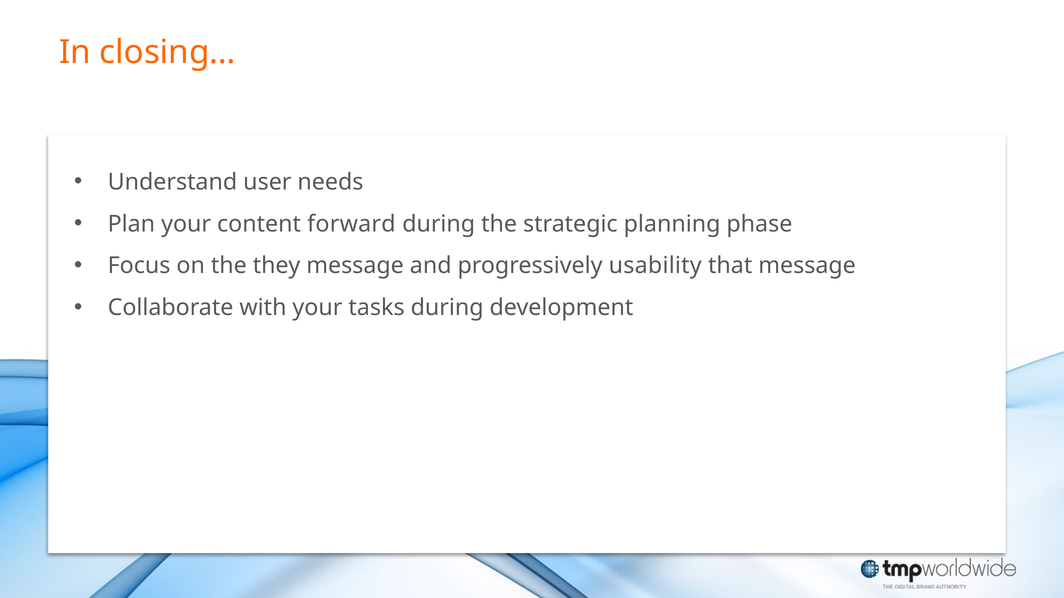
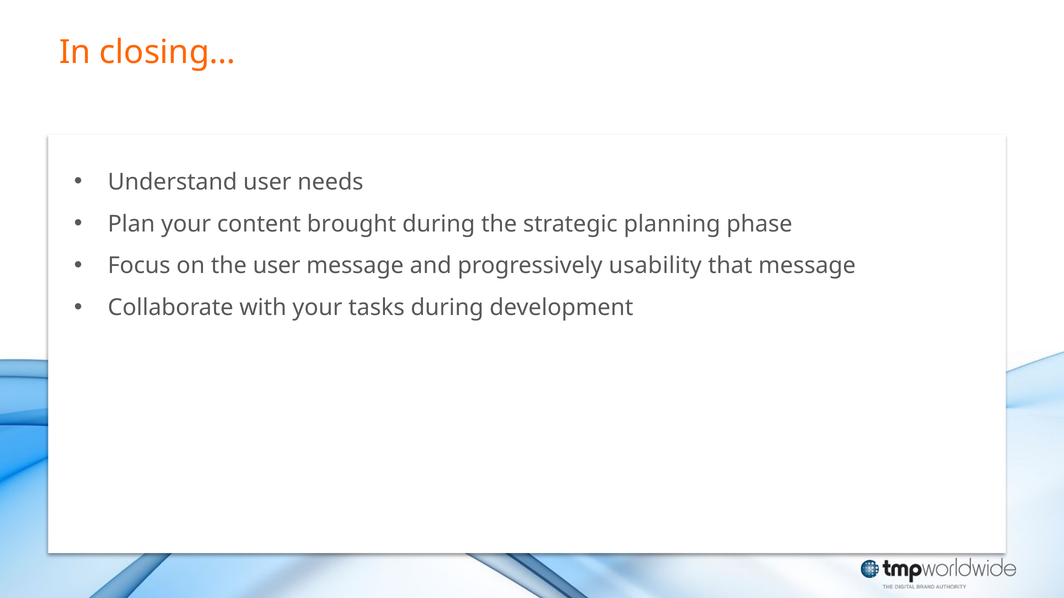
forward: forward -> brought (352, 224)
the they: they -> user (277, 266)
